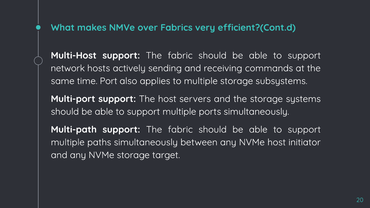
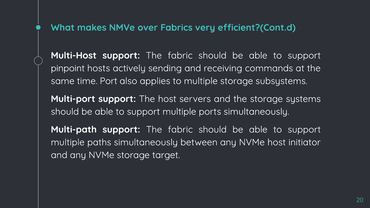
network: network -> pinpoint (68, 68)
